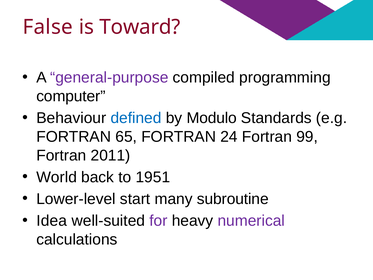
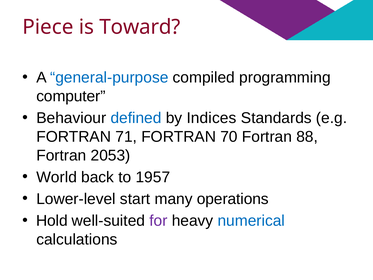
False: False -> Piece (48, 27)
general-purpose colour: purple -> blue (109, 78)
Modulo: Modulo -> Indices (212, 118)
65: 65 -> 71 (126, 137)
24: 24 -> 70 (229, 137)
99: 99 -> 88 (307, 137)
2011: 2011 -> 2053 (111, 155)
1951: 1951 -> 1957 (153, 177)
subroutine: subroutine -> operations (233, 199)
Idea: Idea -> Hold (52, 221)
numerical colour: purple -> blue (251, 221)
